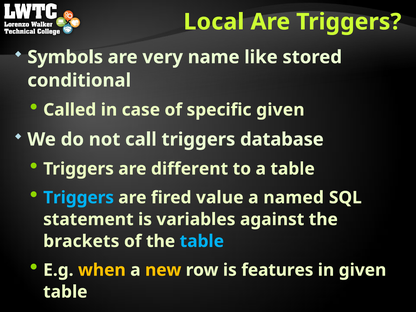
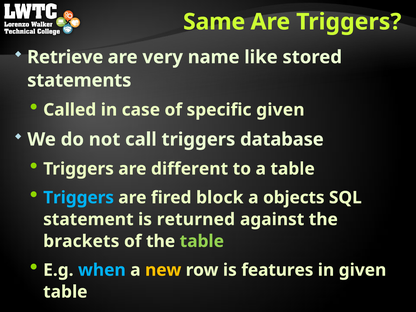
Local: Local -> Same (214, 22)
Symbols: Symbols -> Retrieve (65, 57)
conditional: conditional -> statements (79, 80)
value: value -> block (220, 198)
named: named -> objects (294, 198)
variables: variables -> returned (196, 219)
table colour: light blue -> light green (202, 241)
when colour: yellow -> light blue (102, 270)
